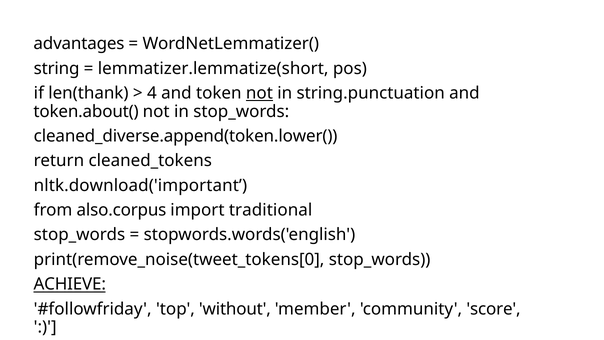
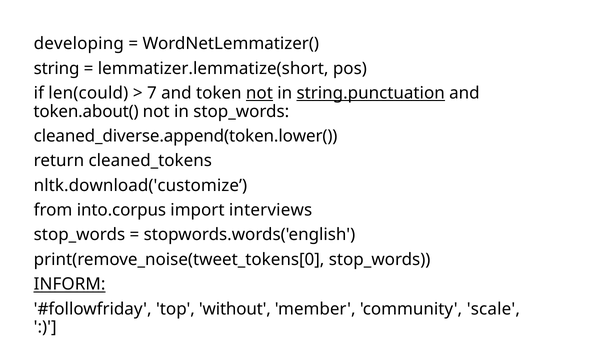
advantages: advantages -> developing (79, 44)
len(thank: len(thank -> len(could (88, 93)
4: 4 -> 7 (152, 93)
string.punctuation underline: none -> present (371, 93)
nltk.download('important: nltk.download('important -> nltk.download('customize (140, 185)
also.corpus: also.corpus -> into.corpus (121, 210)
traditional: traditional -> interviews (271, 210)
ACHIEVE: ACHIEVE -> INFORM (70, 284)
score: score -> scale (493, 309)
